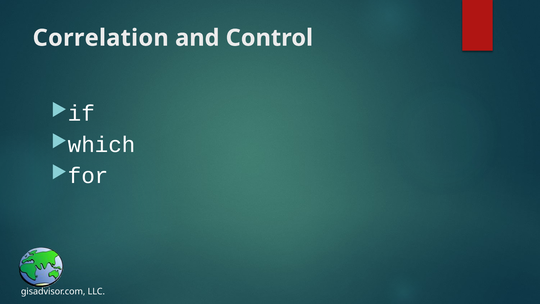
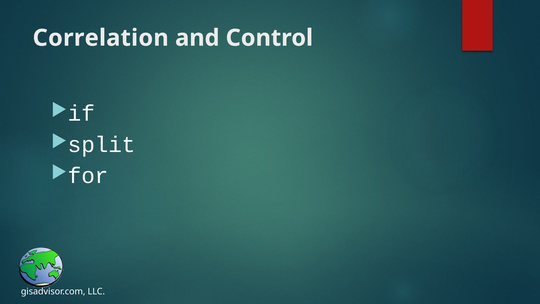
which: which -> split (102, 145)
